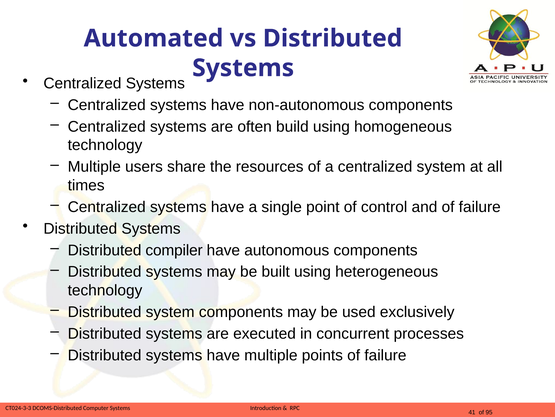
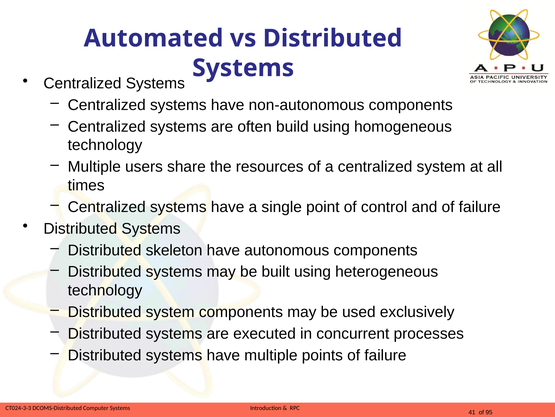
compiler: compiler -> skeleton (174, 250)
